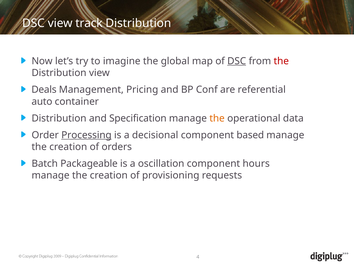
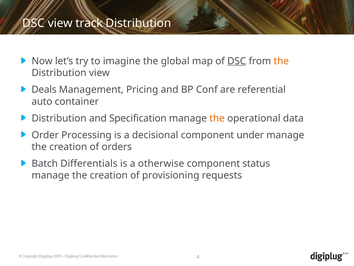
the colour: red -> orange (281, 61)
Processing underline: present -> none (86, 135)
based: based -> under (250, 135)
Packageable: Packageable -> Differentials (89, 163)
oscillation: oscillation -> otherwise (161, 163)
hours: hours -> status (256, 163)
